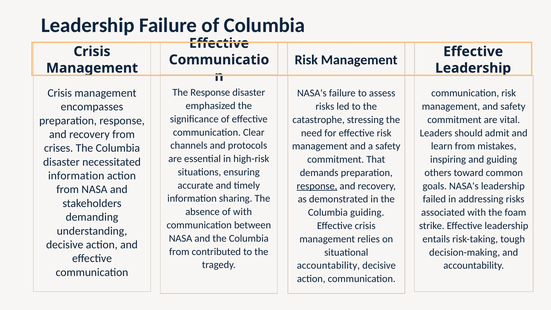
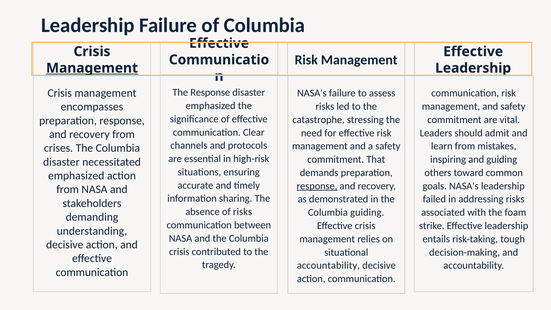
Management underline: none -> present (92, 68)
information: information -> emphasized (76, 176)
of with: with -> risks (243, 212)
from: from -> crisis (179, 252)
